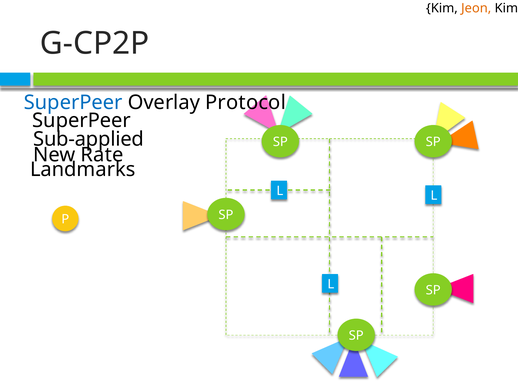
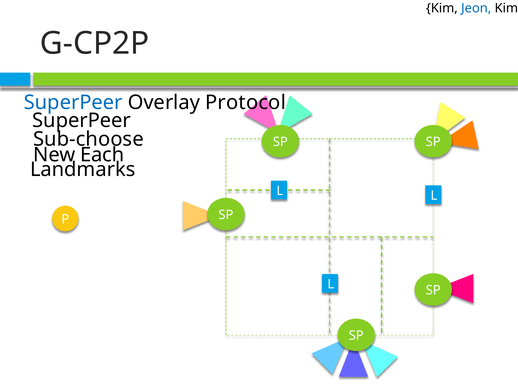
Jeon colour: orange -> blue (476, 8)
Sub-applied: Sub-applied -> Sub-choose (88, 139)
Rate: Rate -> Each (102, 155)
